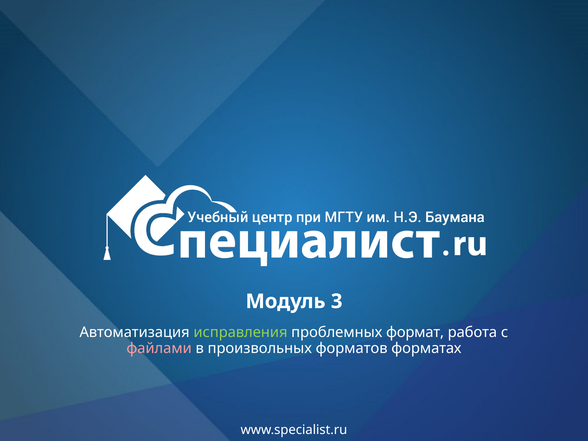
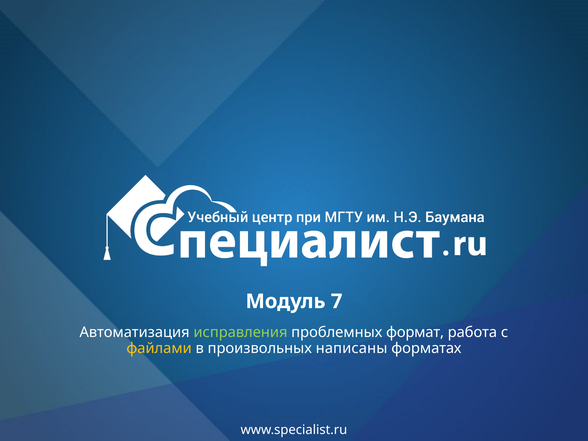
3: 3 -> 7 (337, 301)
файлами colour: pink -> yellow (159, 348)
форматов: форматов -> написаны (352, 348)
